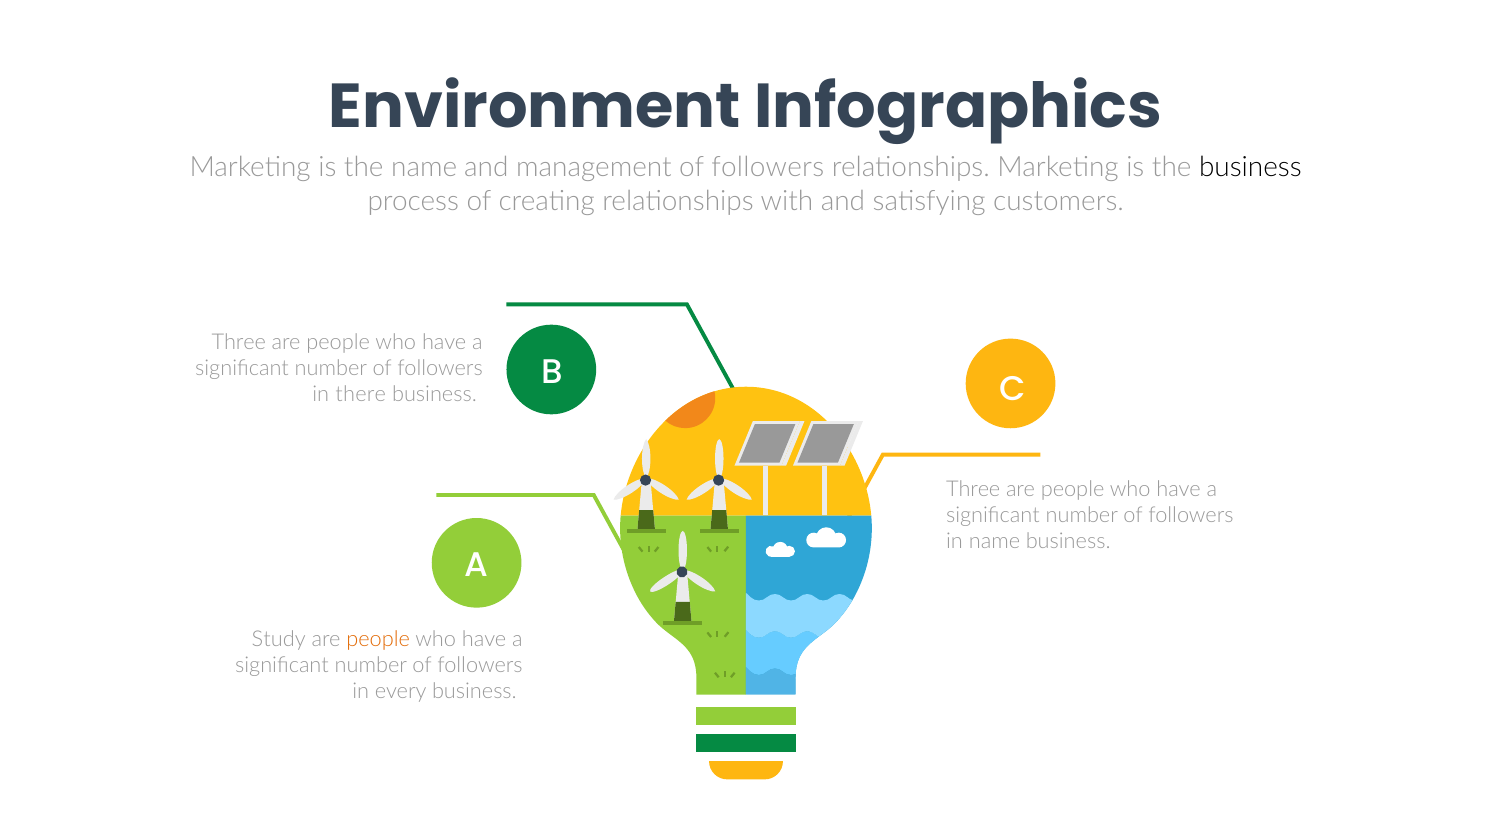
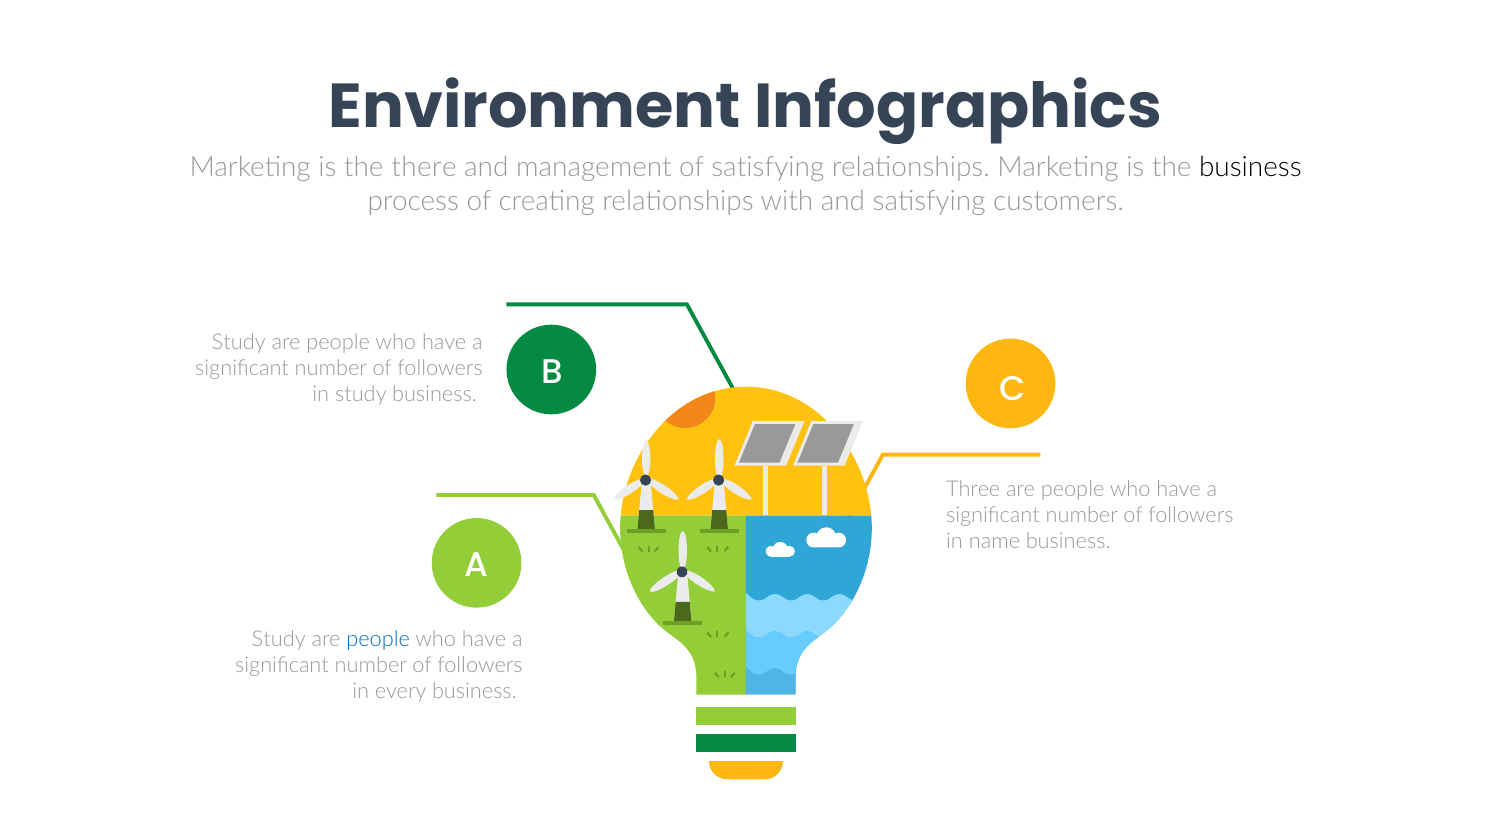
the name: name -> there (424, 167)
management of followers: followers -> satisfying (768, 167)
Three: Three -> Study (239, 342)
in there: there -> study (361, 394)
people colour: orange -> blue (378, 640)
